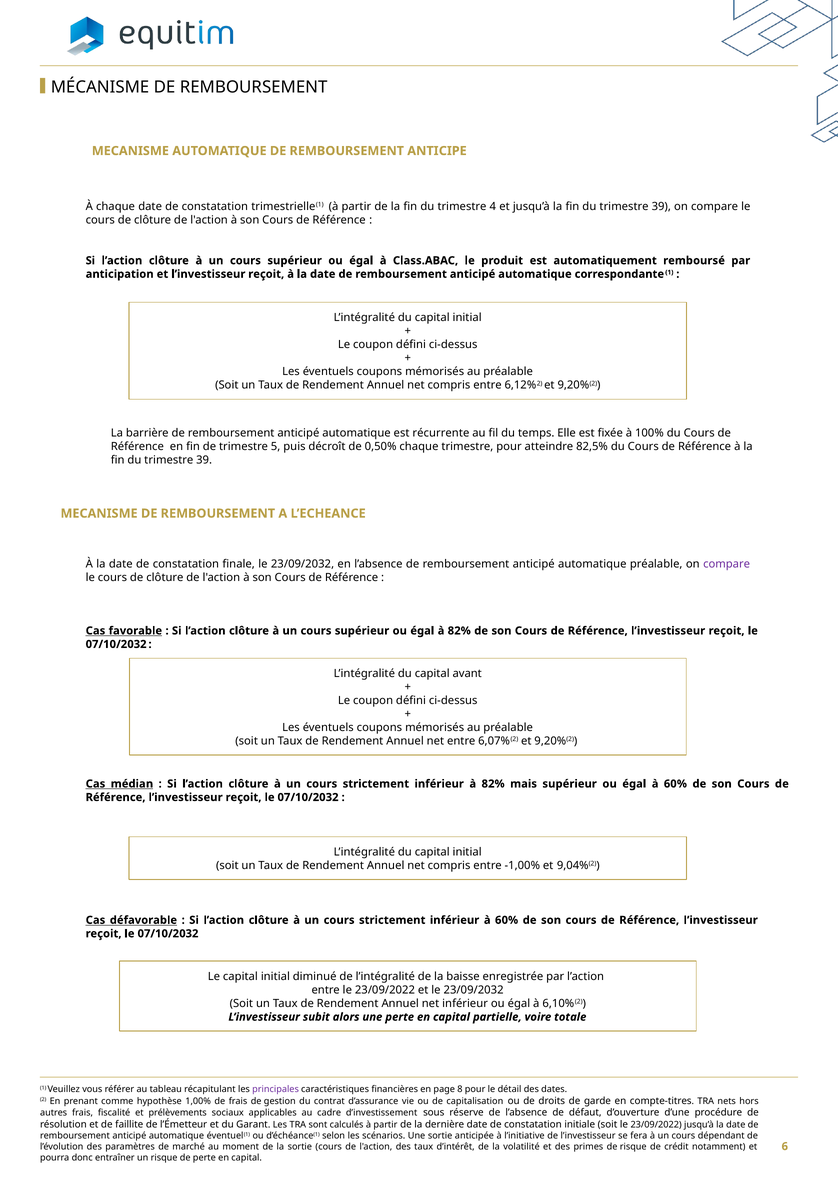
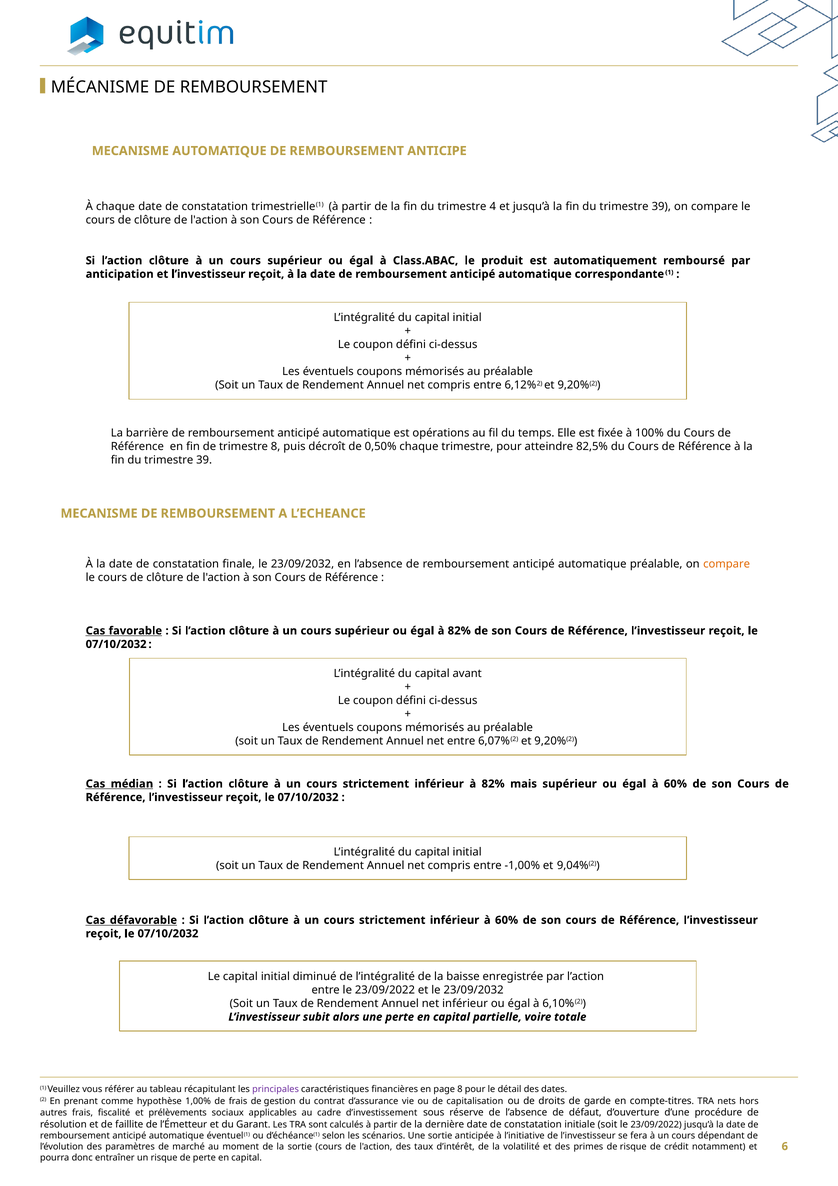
récurrente: récurrente -> opérations (441, 433)
trimestre 5: 5 -> 8 (276, 446)
compare colour: purple -> orange (727, 564)
